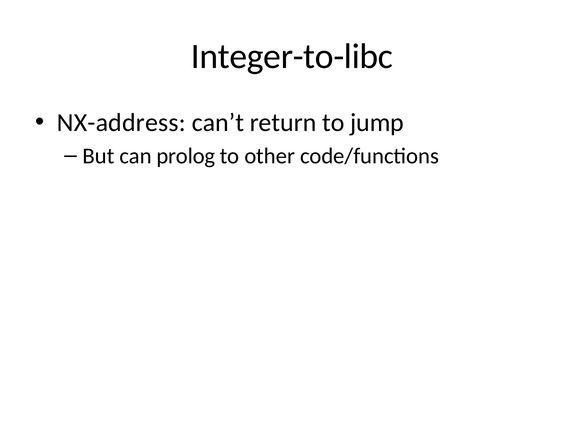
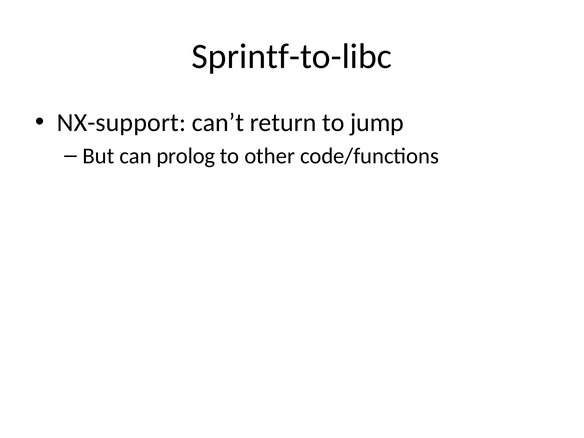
Integer-to-libc: Integer-to-libc -> Sprintf-to-libc (292, 57)
NX-address: NX-address -> NX-support (121, 123)
